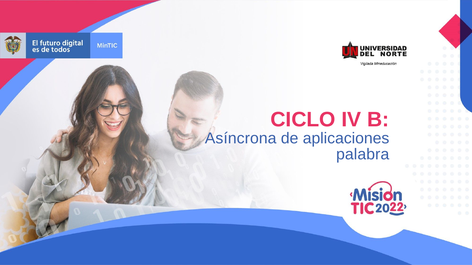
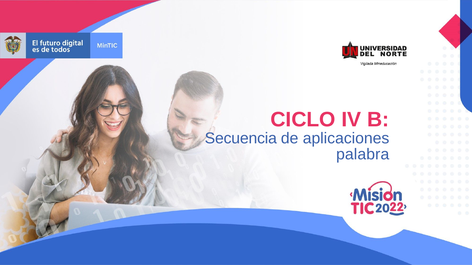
Asíncrona: Asíncrona -> Secuencia (241, 139)
